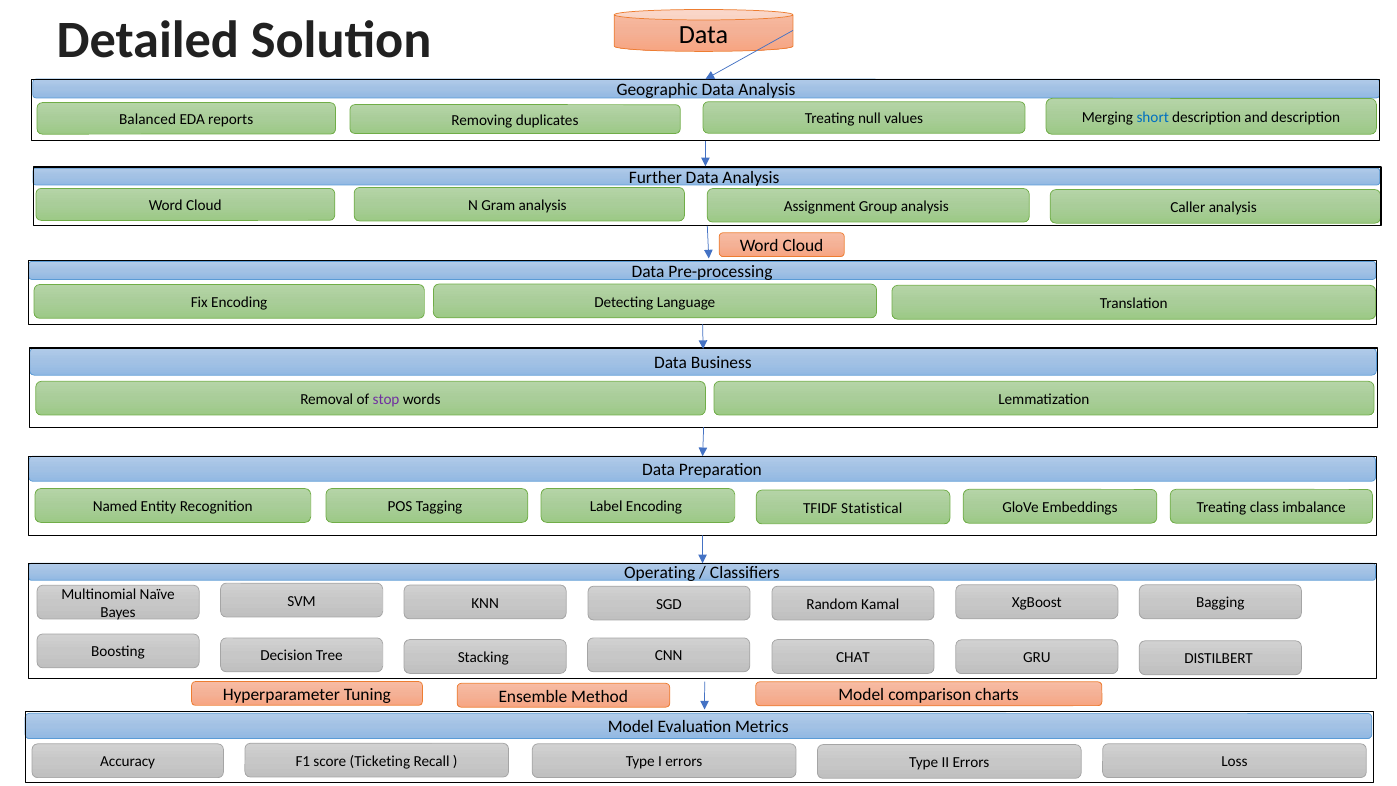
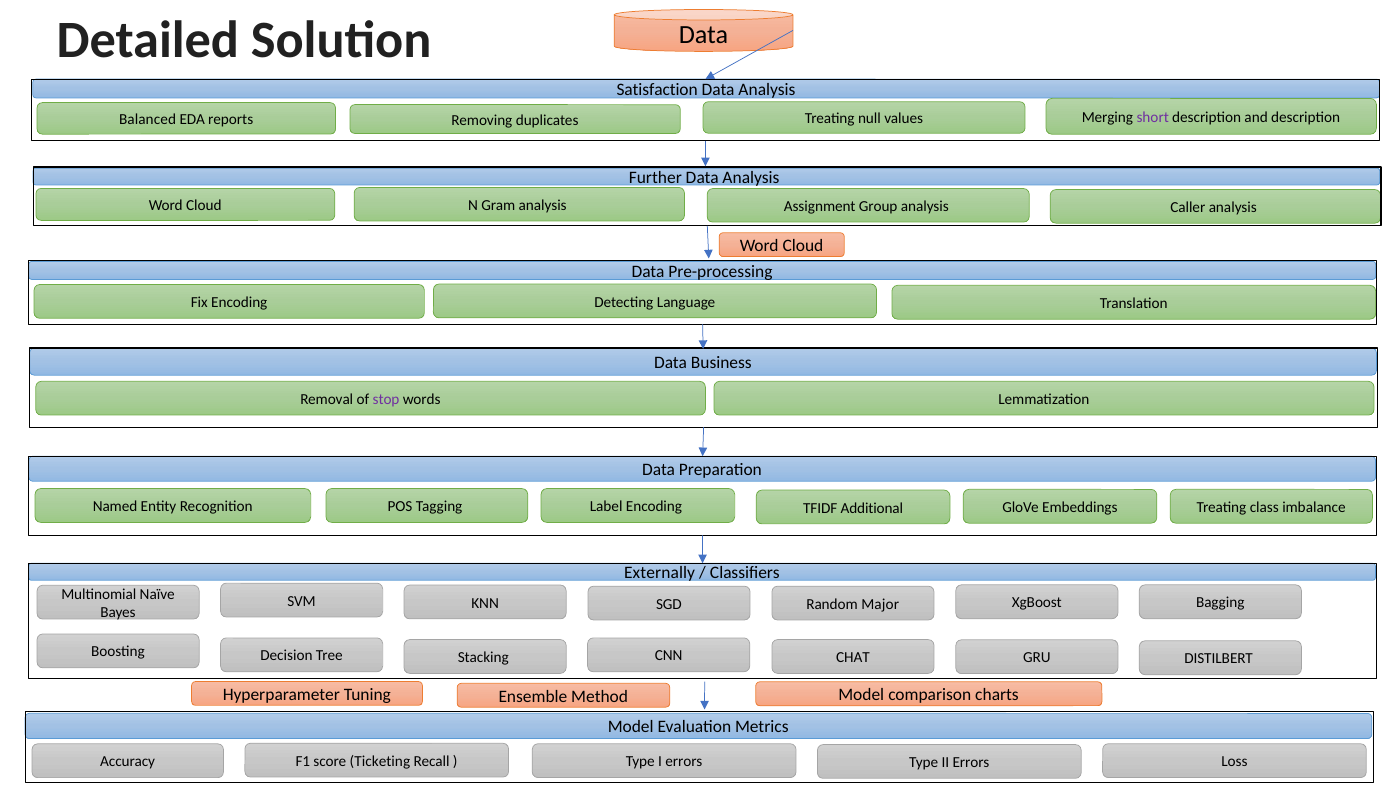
Geographic: Geographic -> Satisfaction (657, 90)
short colour: blue -> purple (1153, 117)
Statistical: Statistical -> Additional (872, 508)
Operating: Operating -> Externally (660, 573)
Kamal: Kamal -> Major (880, 604)
